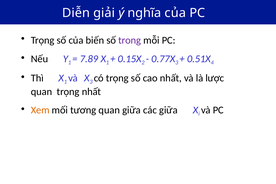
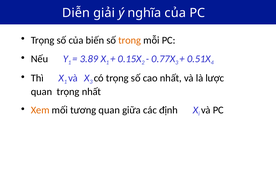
trong colour: purple -> orange (130, 40)
7.89: 7.89 -> 3.89 (89, 59)
các giữa: giữa -> định (168, 110)
